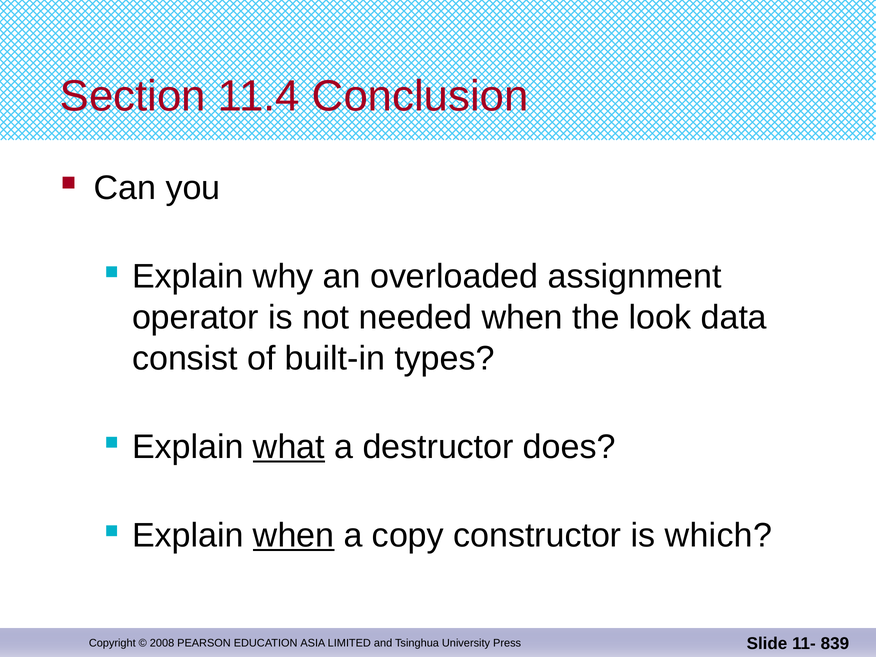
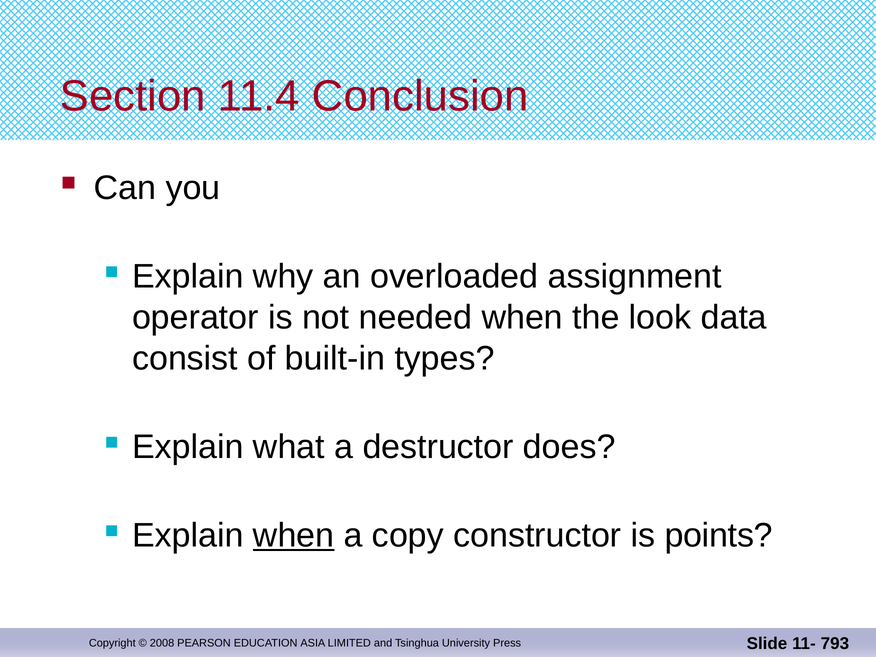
what underline: present -> none (289, 447)
which: which -> points (719, 536)
839: 839 -> 793 (835, 644)
